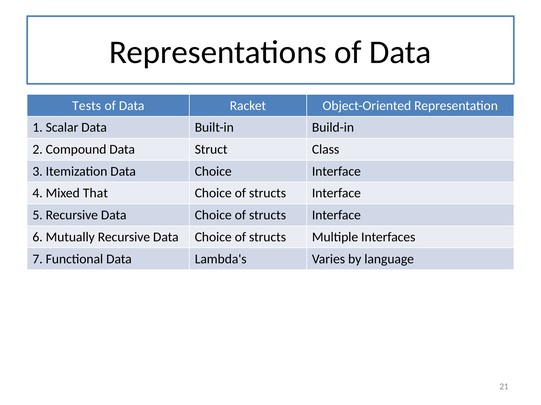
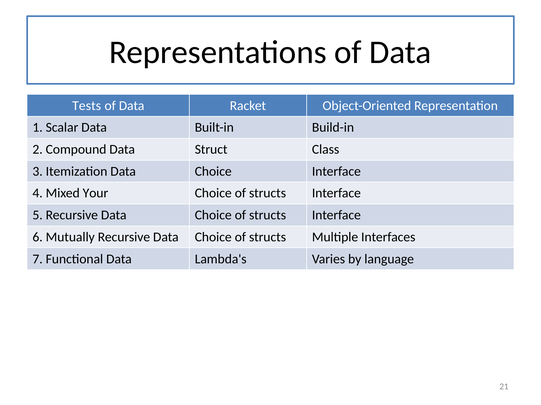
That: That -> Your (95, 194)
